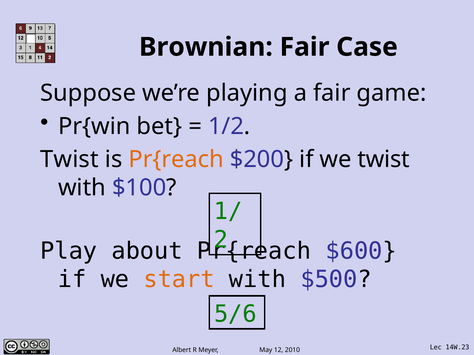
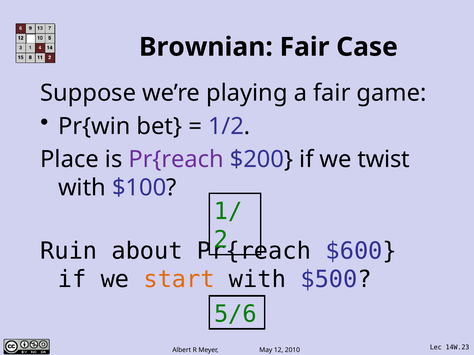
Twist: Twist -> Place (70, 160)
Pr{reach colour: orange -> purple (176, 160)
Play: Play -> Ruin (69, 251)
